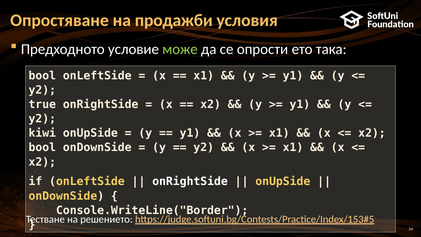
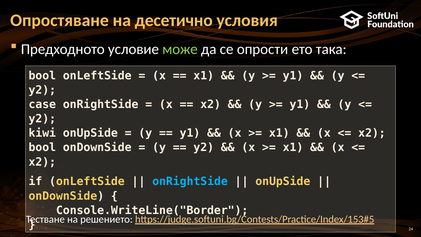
продажби: продажби -> десетично (174, 20)
true: true -> case (42, 104)
onRightSide colour: white -> light blue (190, 181)
